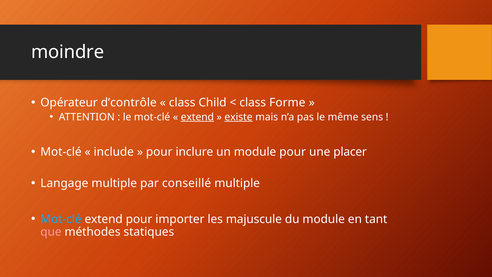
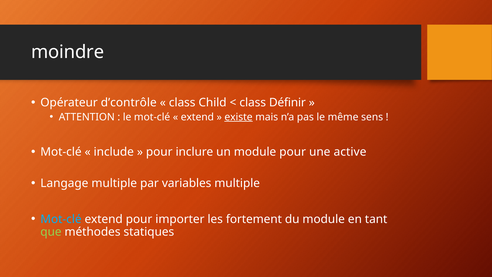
Forme: Forme -> Définir (287, 102)
extend underline: present -> none (197, 117)
placer: placer -> active (350, 152)
conseillé: conseillé -> variables (187, 183)
majuscule: majuscule -> fortement (254, 219)
que colour: pink -> light green (51, 232)
